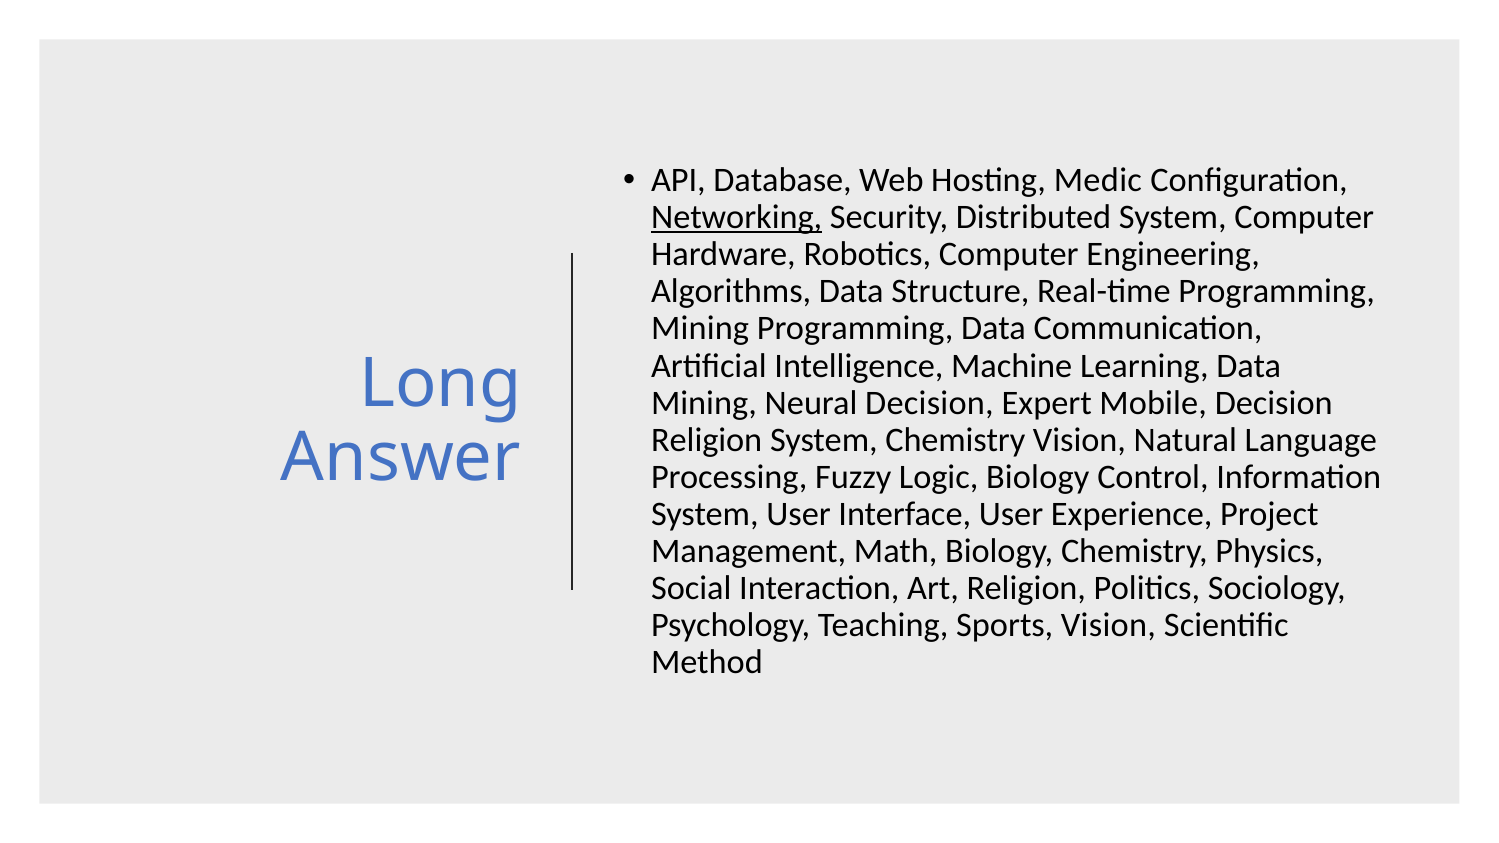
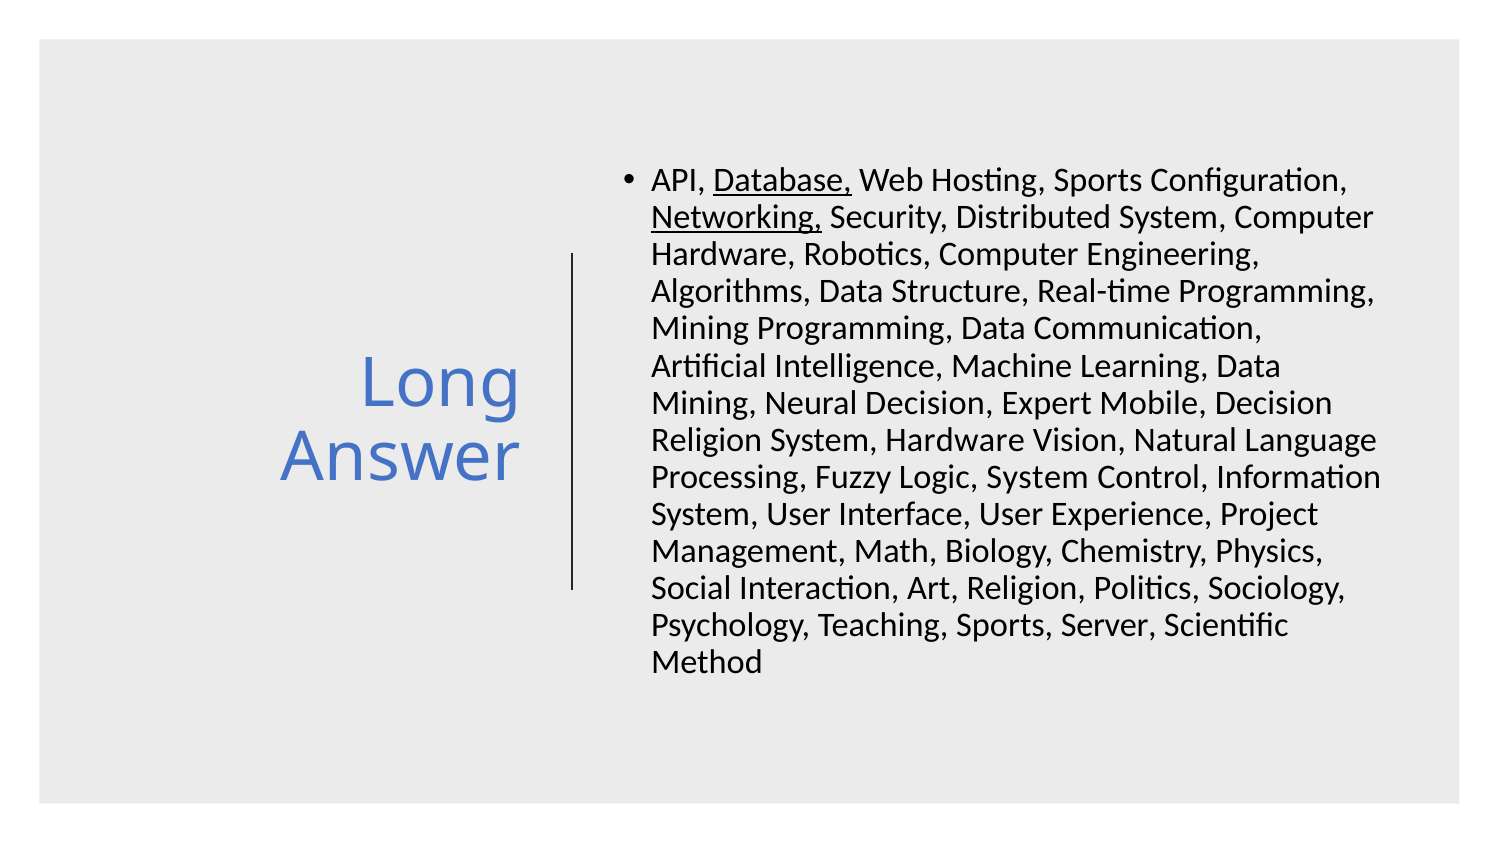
Database underline: none -> present (783, 181)
Hosting Medic: Medic -> Sports (1098, 181)
System Chemistry: Chemistry -> Hardware (955, 440)
Logic Biology: Biology -> System (1038, 477)
Sports Vision: Vision -> Server (1109, 625)
